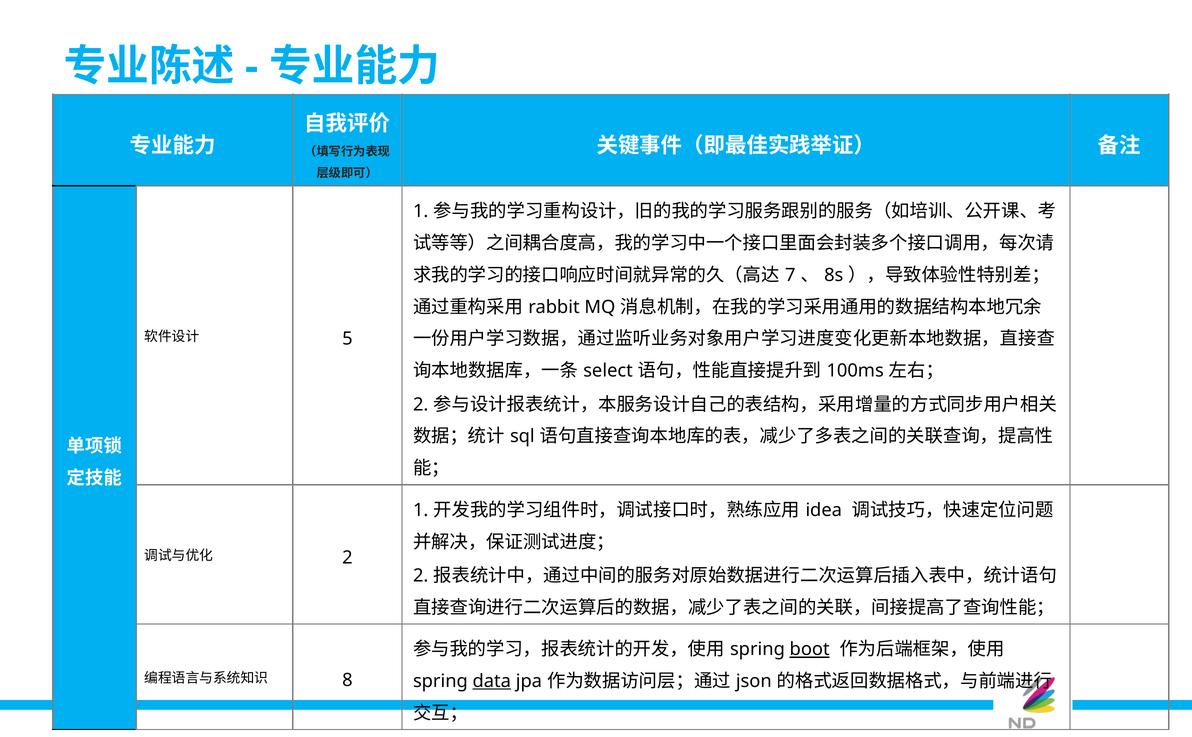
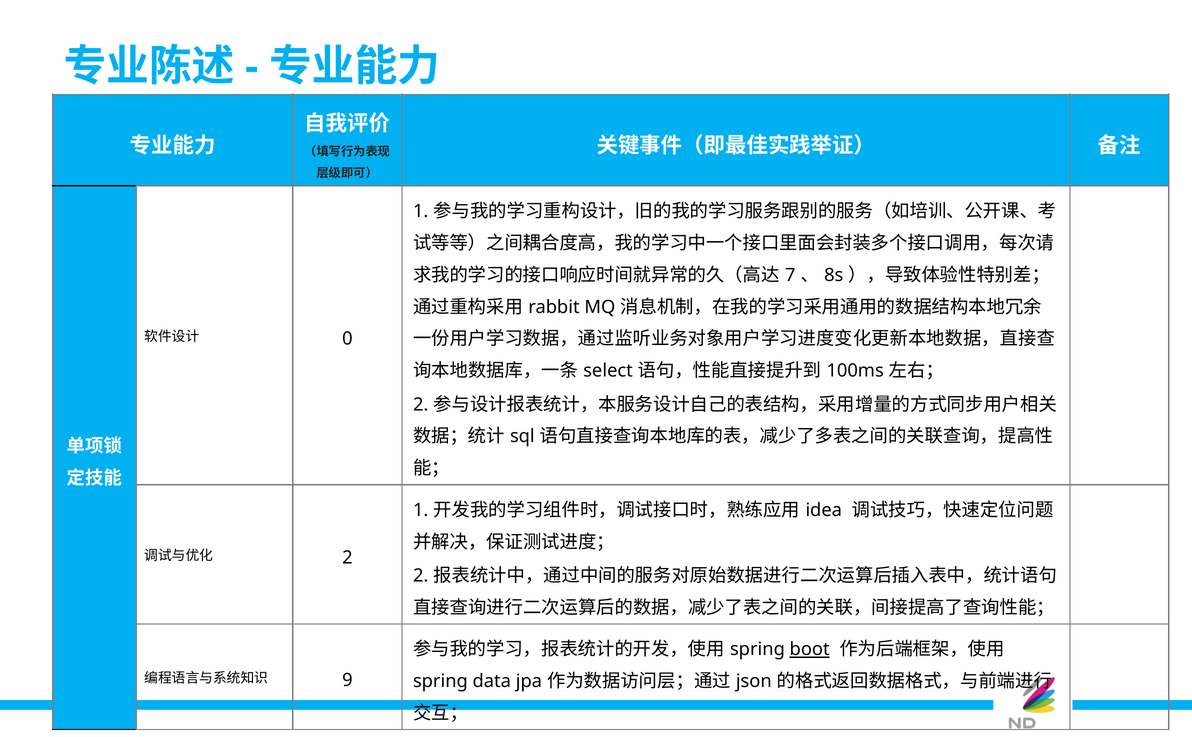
5: 5 -> 0 (347, 339)
8: 8 -> 9 (347, 680)
data underline: present -> none (492, 681)
